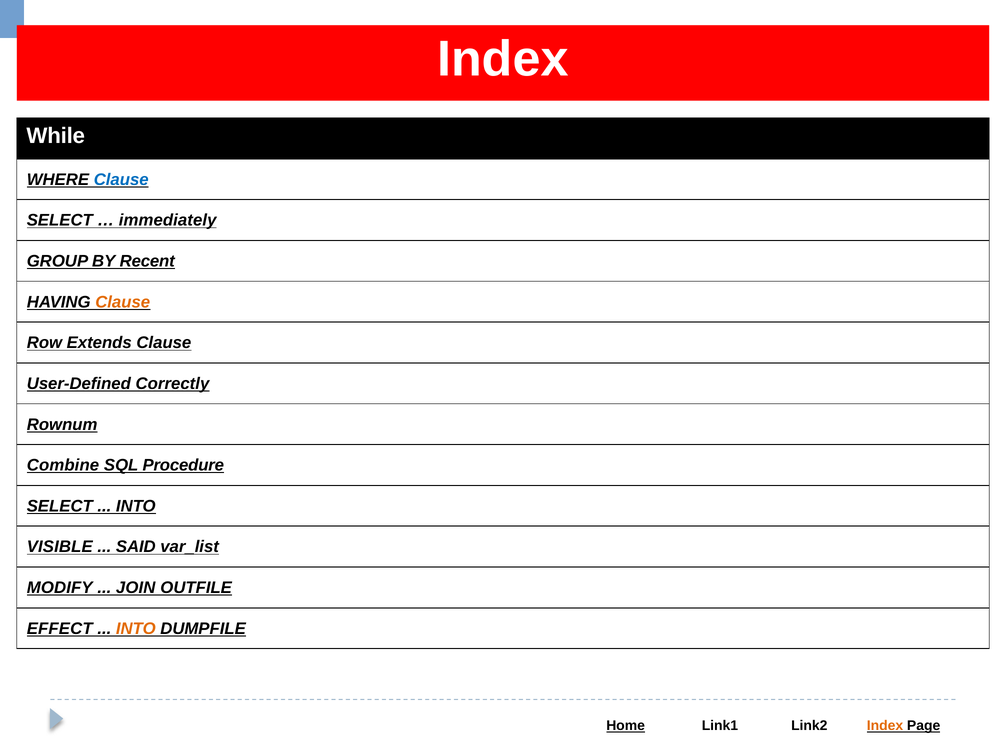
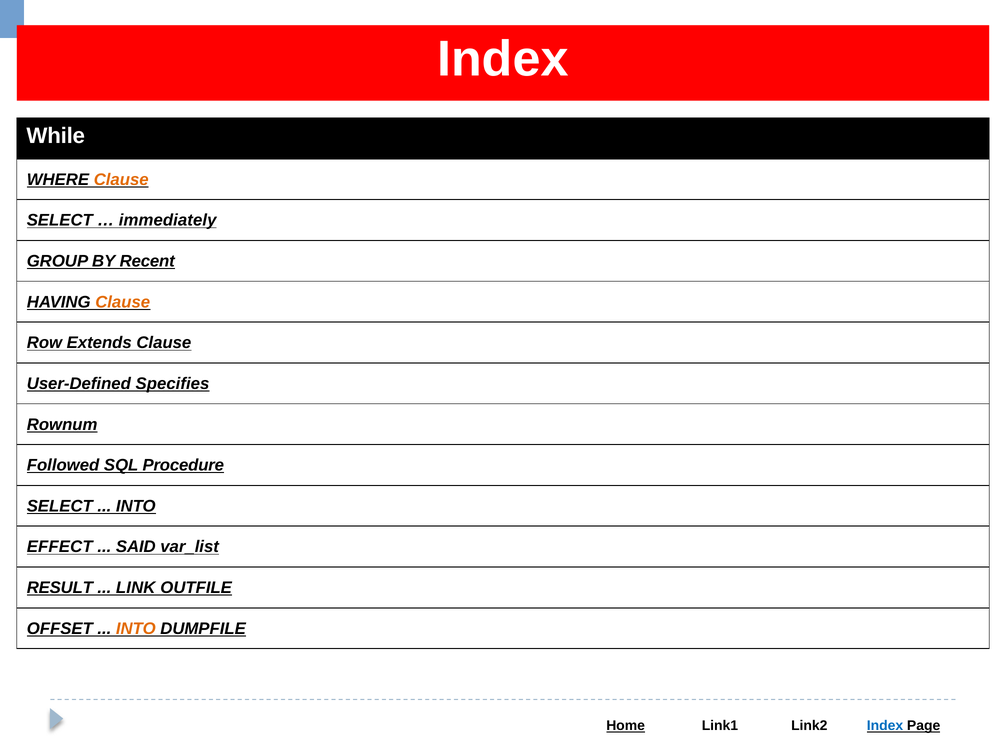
Clause colour: blue -> orange (121, 179)
Correctly: Correctly -> Specifies (172, 383)
Combine: Combine -> Followed (63, 465)
VISIBLE: VISIBLE -> EFFECT (60, 547)
MODIFY: MODIFY -> RESULT (60, 587)
JOIN: JOIN -> LINK (136, 587)
EFFECT: EFFECT -> OFFSET (60, 628)
Index colour: orange -> blue (885, 725)
